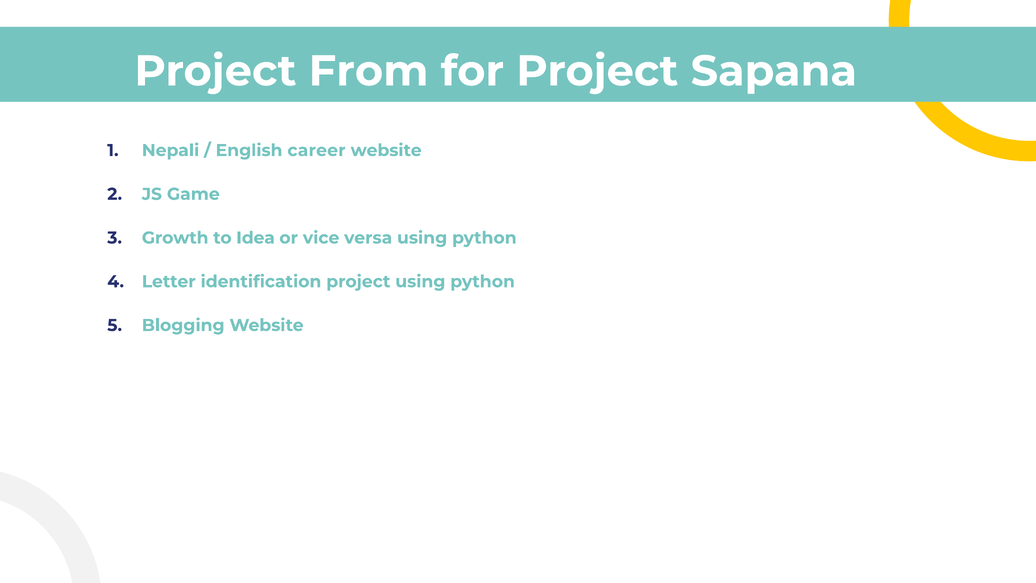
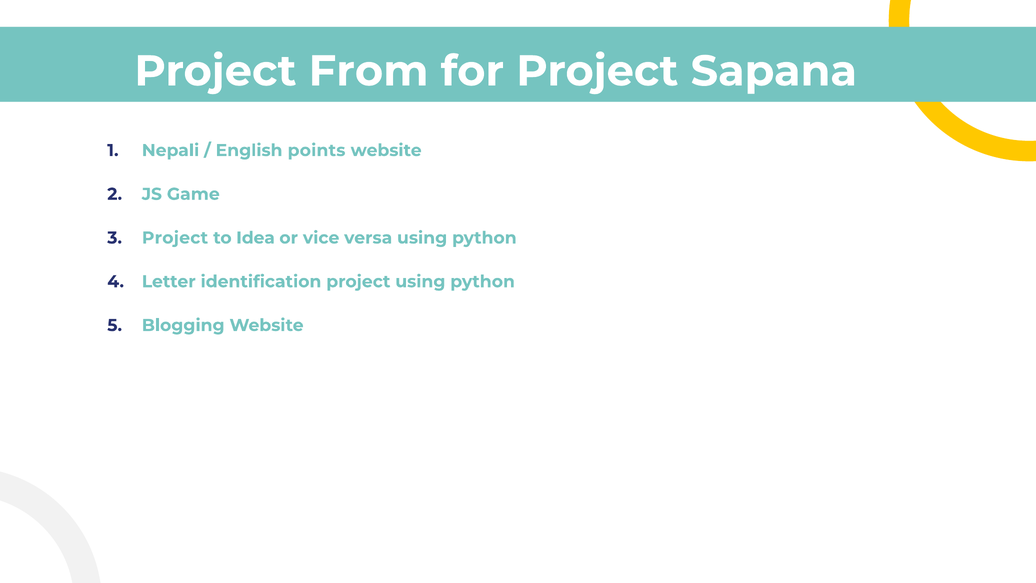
career: career -> points (317, 150)
Growth: Growth -> Project (175, 238)
